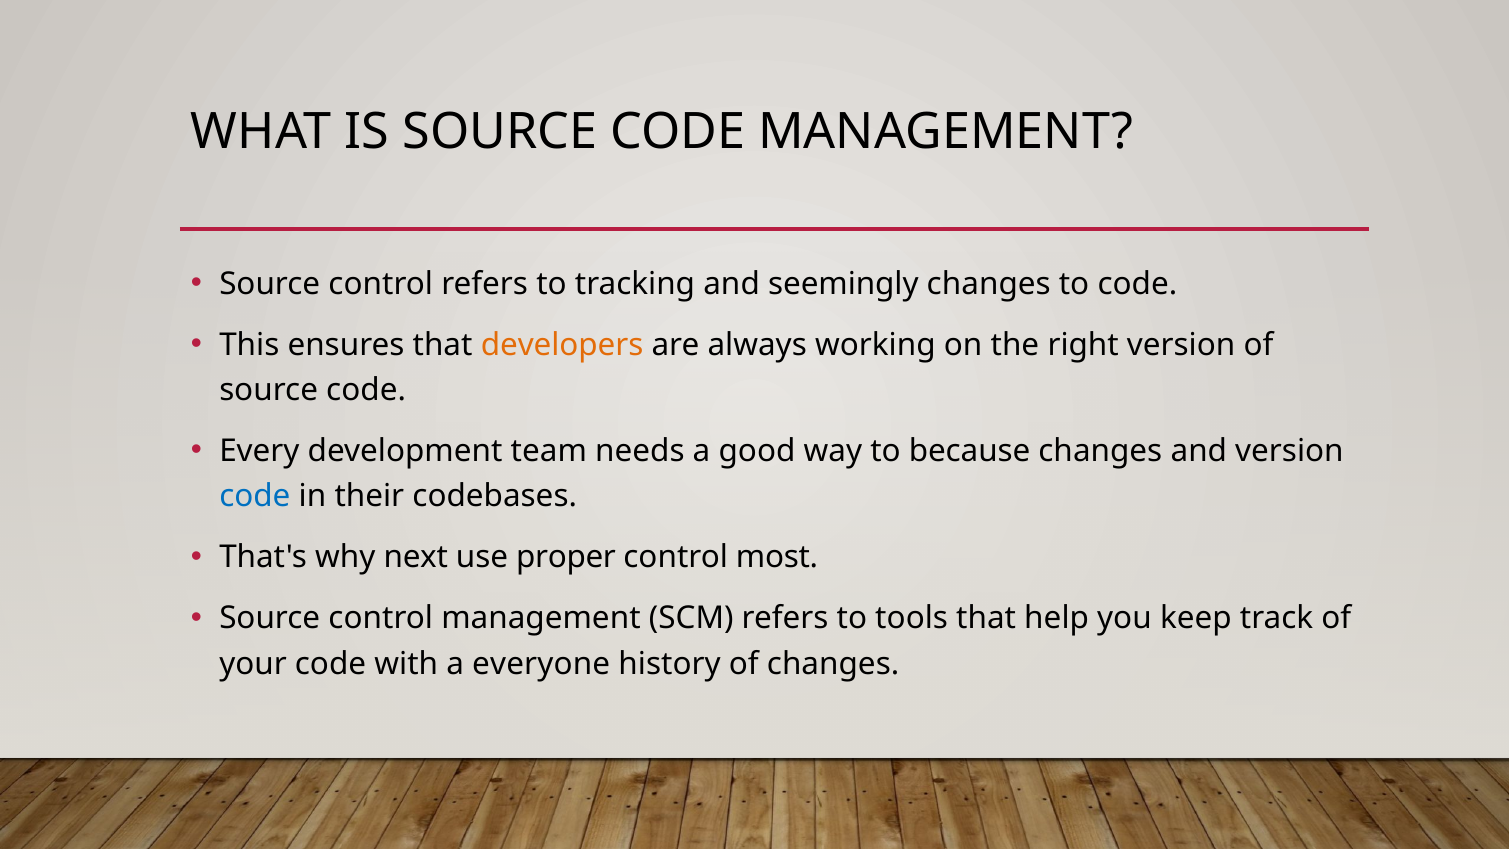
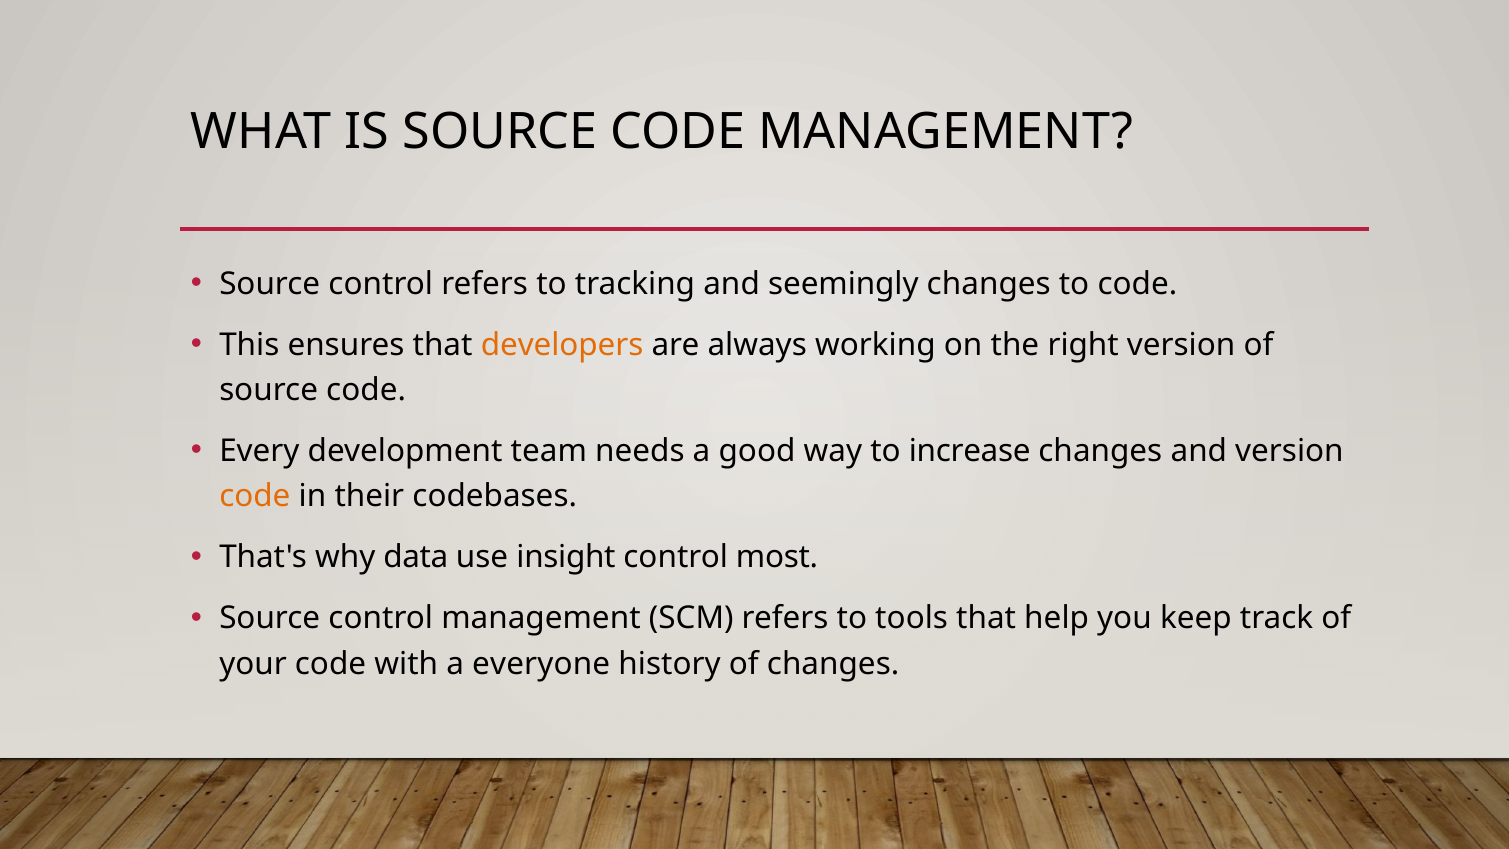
because: because -> increase (970, 451)
code colour: blue -> orange (255, 496)
next: next -> data (416, 557)
proper: proper -> insight (566, 557)
